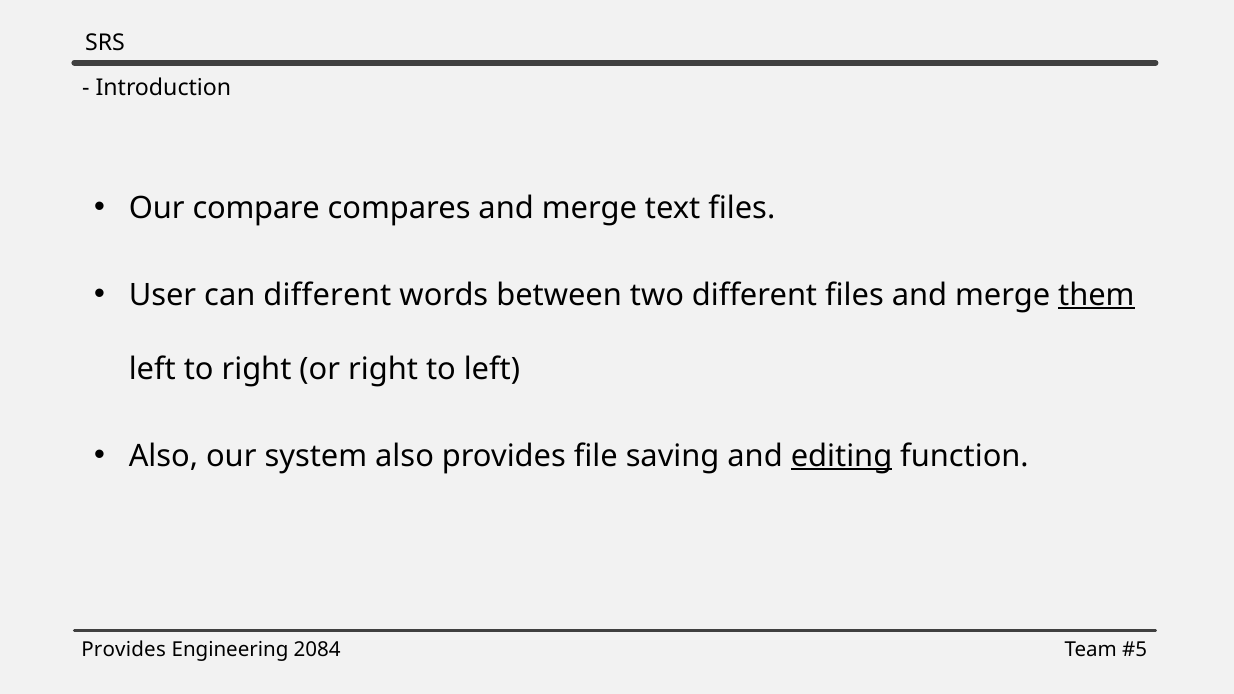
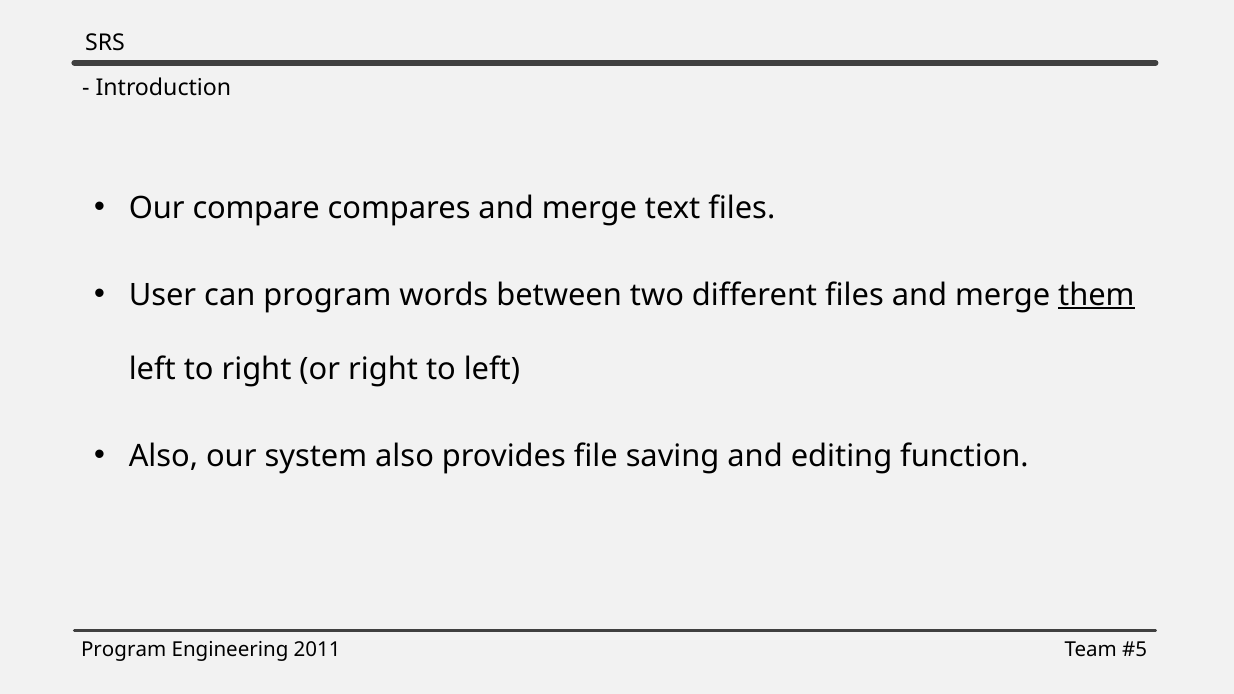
can different: different -> program (328, 295)
editing underline: present -> none (842, 456)
Provides: Provides -> Program (124, 649)
2084: 2084 -> 2011 (317, 649)
